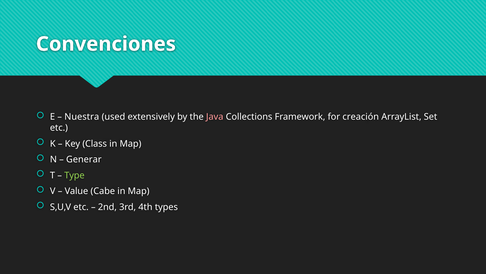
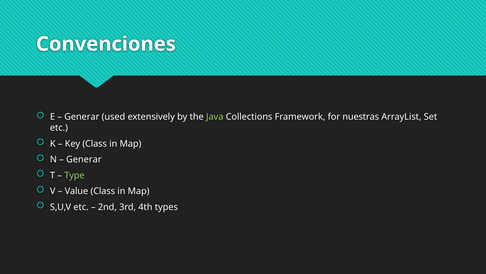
Nuestra: Nuestra -> Generar (82, 117)
Java colour: pink -> light green (215, 117)
creación: creación -> nuestras (361, 117)
Value Cabe: Cabe -> Class (103, 191)
